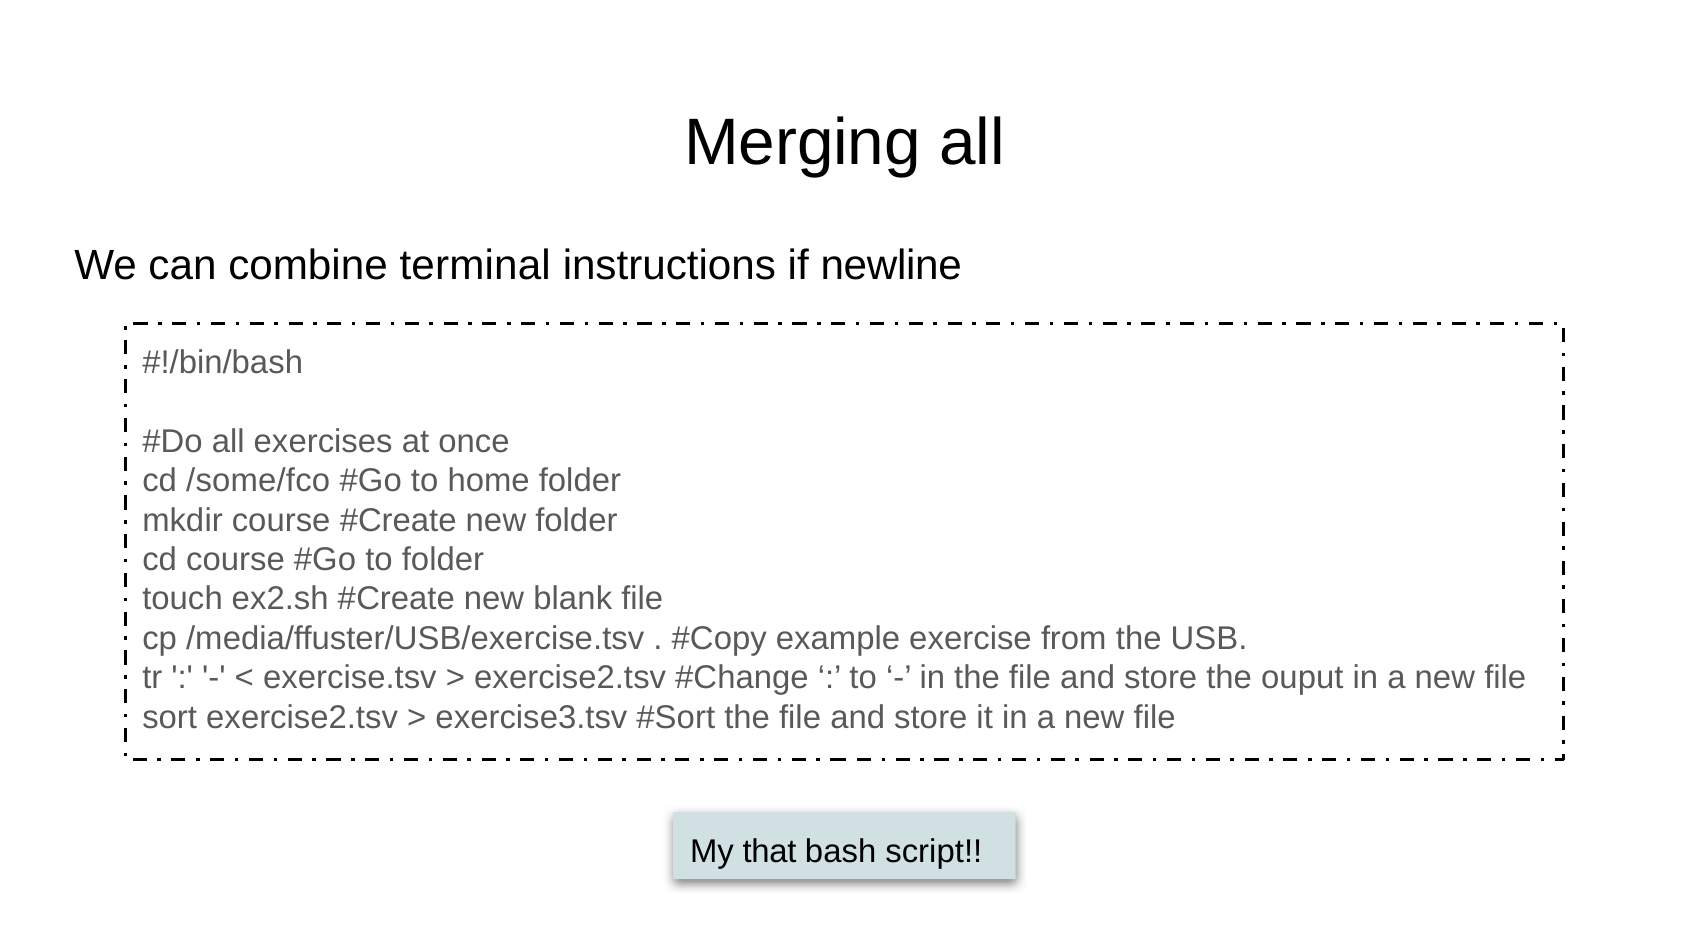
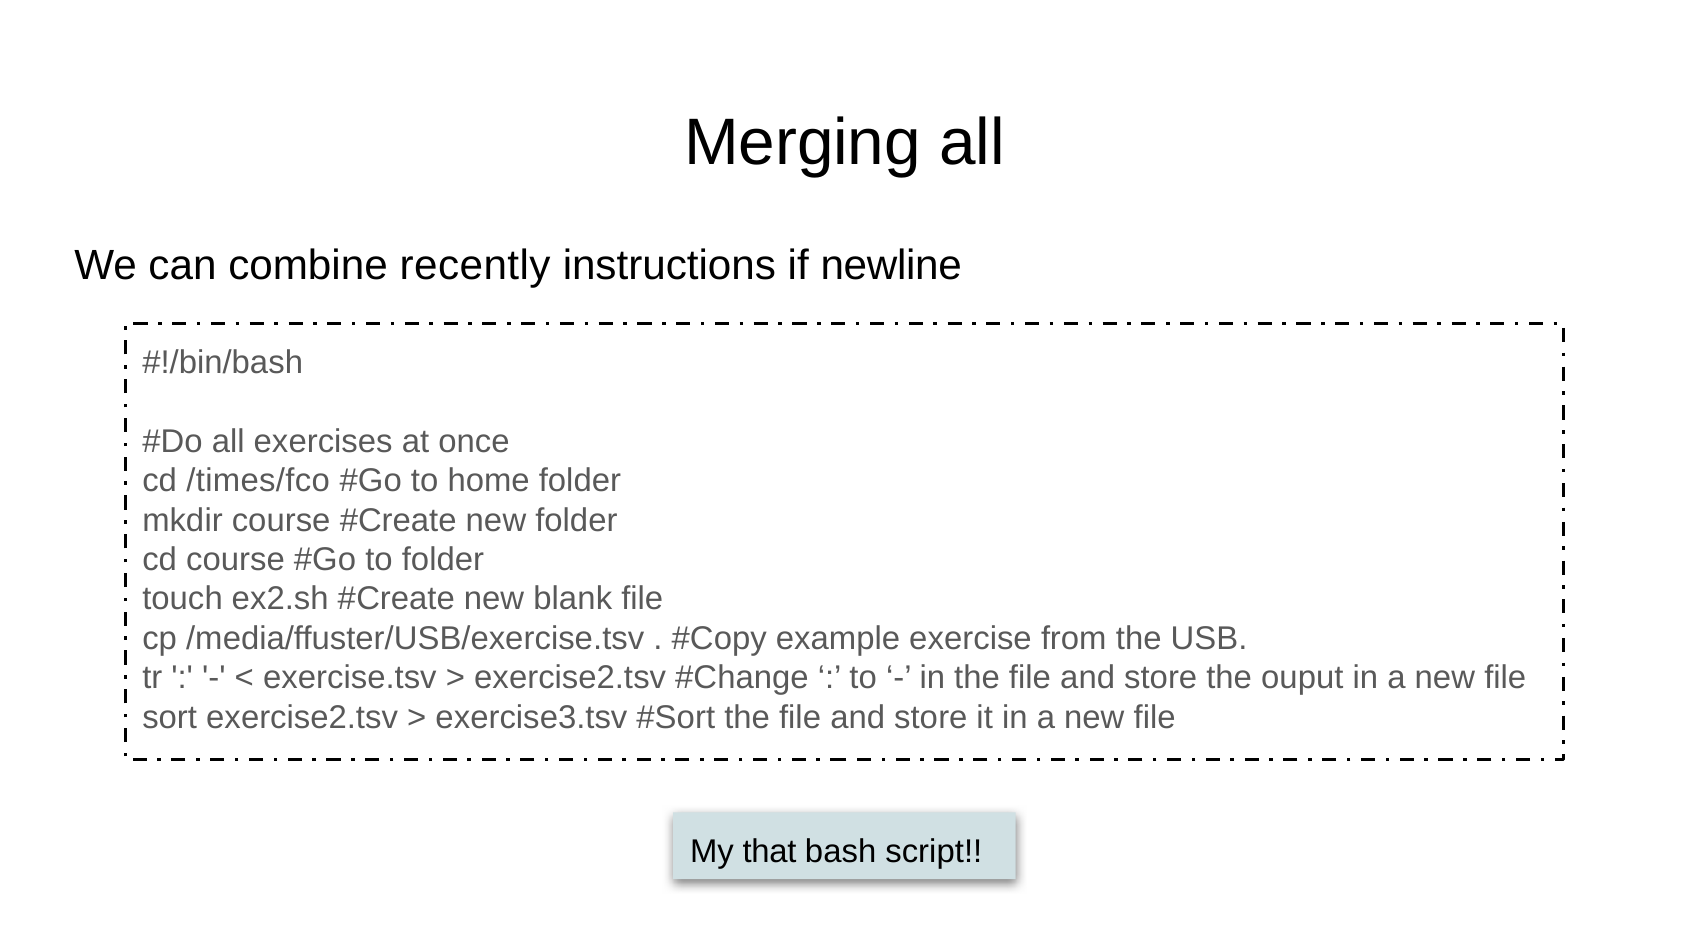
terminal: terminal -> recently (475, 266)
/some/fco: /some/fco -> /times/fco (258, 481)
